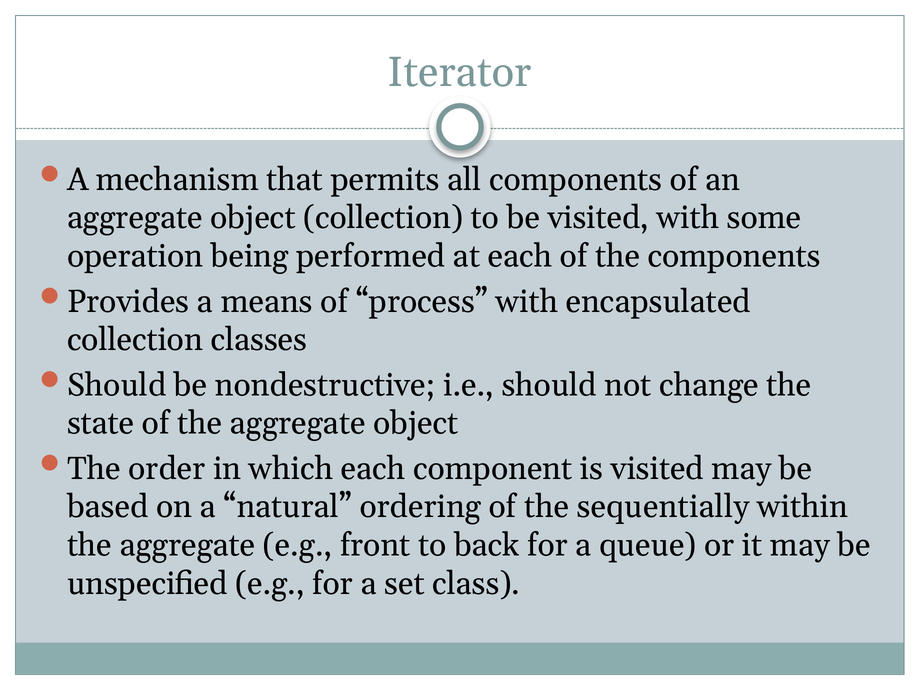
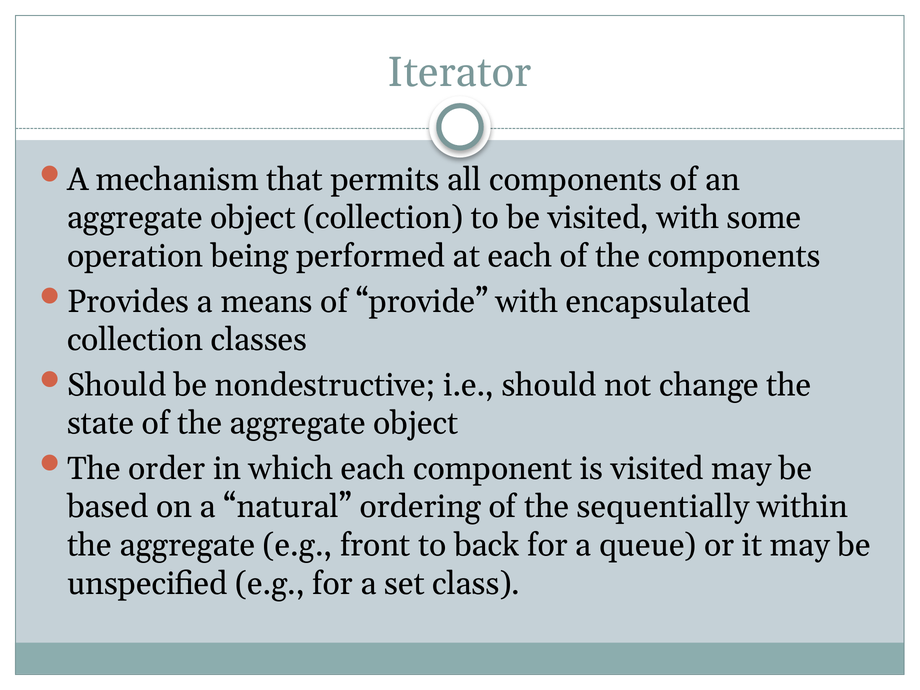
process: process -> provide (422, 301)
